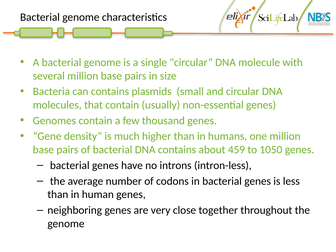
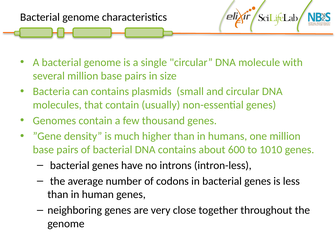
459: 459 -> 600 (236, 150)
1050: 1050 -> 1010 (271, 150)
